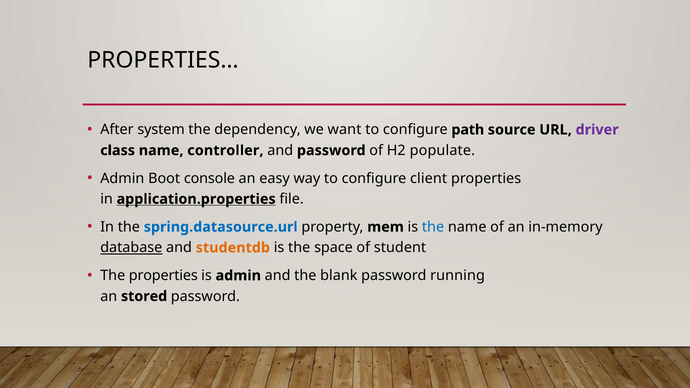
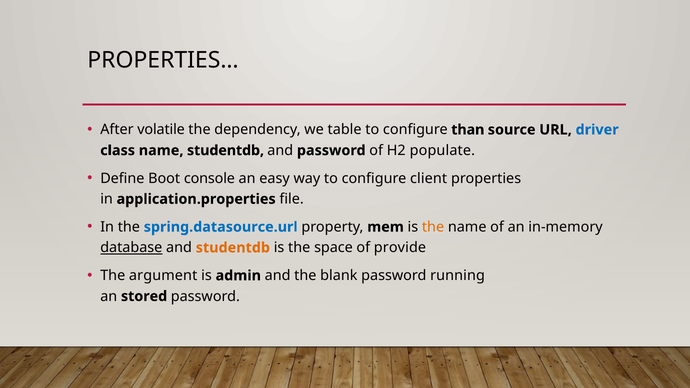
system: system -> volatile (161, 130)
want: want -> table (345, 130)
path: path -> than (468, 130)
driver colour: purple -> blue (597, 130)
name controller: controller -> studentdb (226, 150)
Admin: Admin -> Define (122, 178)
application.properties underline: present -> none (196, 199)
the colour: blue -> orange (433, 227)
student: student -> provide (400, 248)
The properties: properties -> argument (163, 276)
